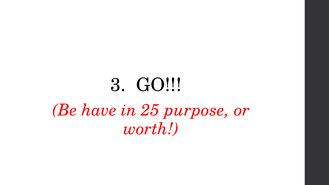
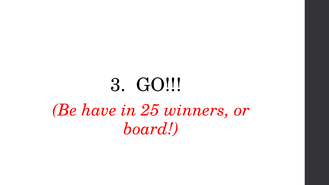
purpose: purpose -> winners (197, 110)
worth: worth -> board (151, 129)
